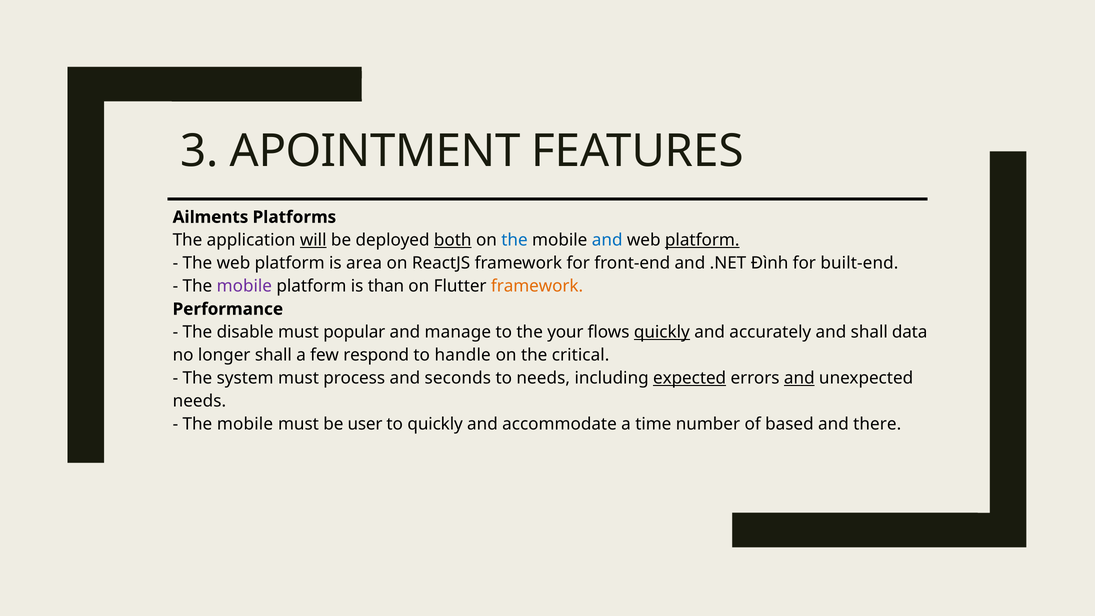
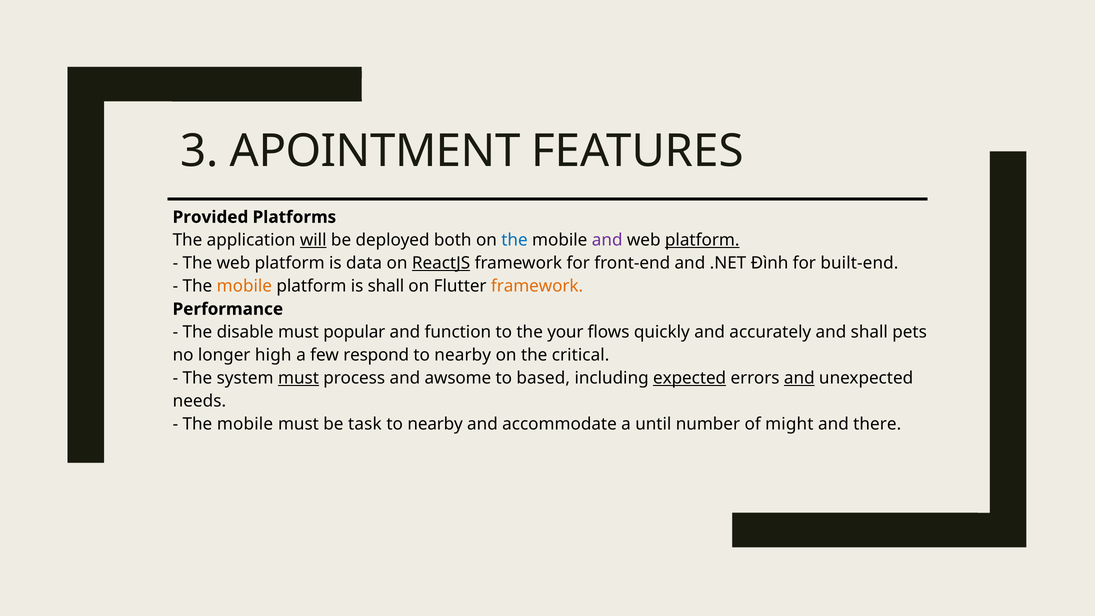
Ailments: Ailments -> Provided (210, 217)
both underline: present -> none (453, 240)
and colour: blue -> purple (607, 240)
area: area -> data (364, 263)
ReactJS underline: none -> present (441, 263)
mobile colour: purple -> orange (244, 286)
is than: than -> shall (386, 286)
manage: manage -> function (458, 332)
quickly underline: present -> none (662, 332)
data: data -> pets (910, 332)
longer shall: shall -> high (273, 355)
handle: handle -> nearby (463, 355)
must underline: none -> present (298, 378)
seconds: seconds -> awsome (458, 378)
to needs: needs -> based (543, 378)
user: user -> task (365, 424)
quickly: quickly -> nearby (435, 424)
time: time -> until (653, 424)
based: based -> might (789, 424)
